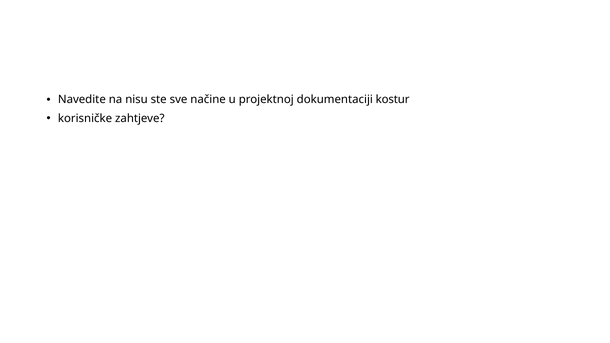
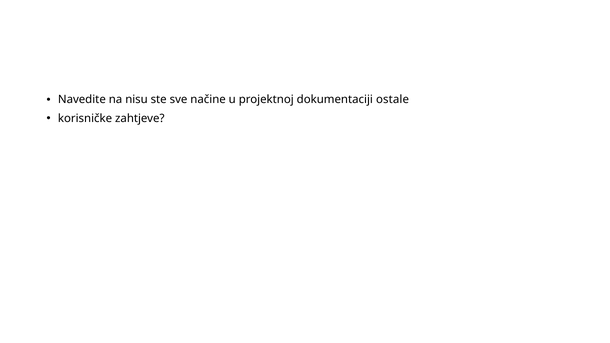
kostur: kostur -> ostale (393, 100)
